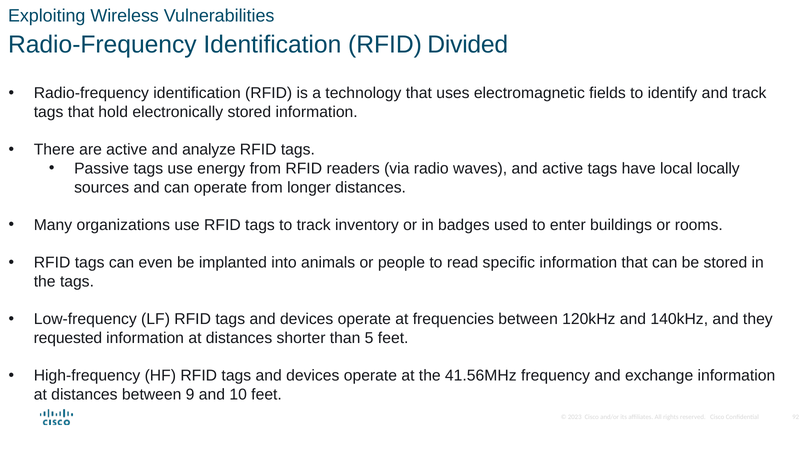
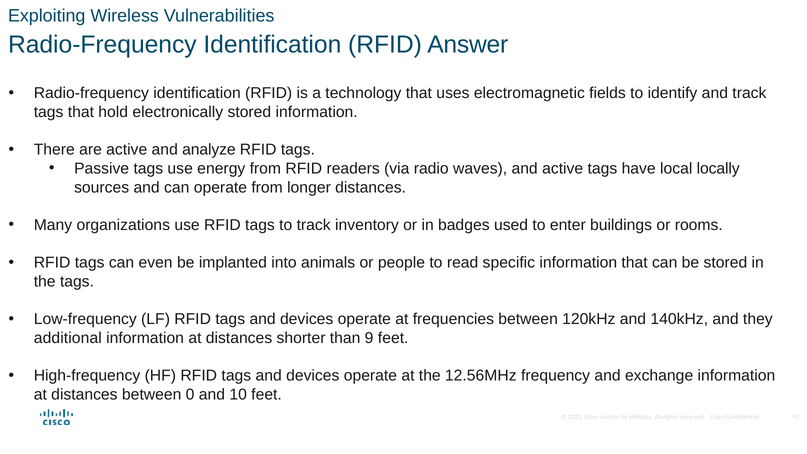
Divided: Divided -> Answer (468, 45)
requested: requested -> additional (68, 338)
5: 5 -> 9 (369, 338)
41.56MHz: 41.56MHz -> 12.56MHz (481, 376)
9: 9 -> 0 (190, 395)
